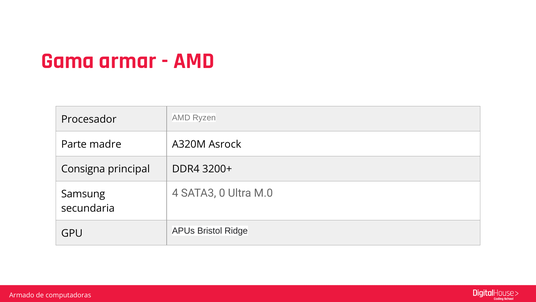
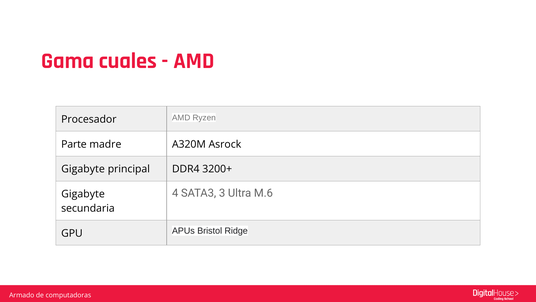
armar: armar -> cuales (128, 61)
Consigna: Consigna -> Gigabyte (83, 169)
0: 0 -> 3 (222, 193)
M.0: M.0 -> M.6 (263, 193)
Samsung: Samsung -> Gigabyte (83, 194)
